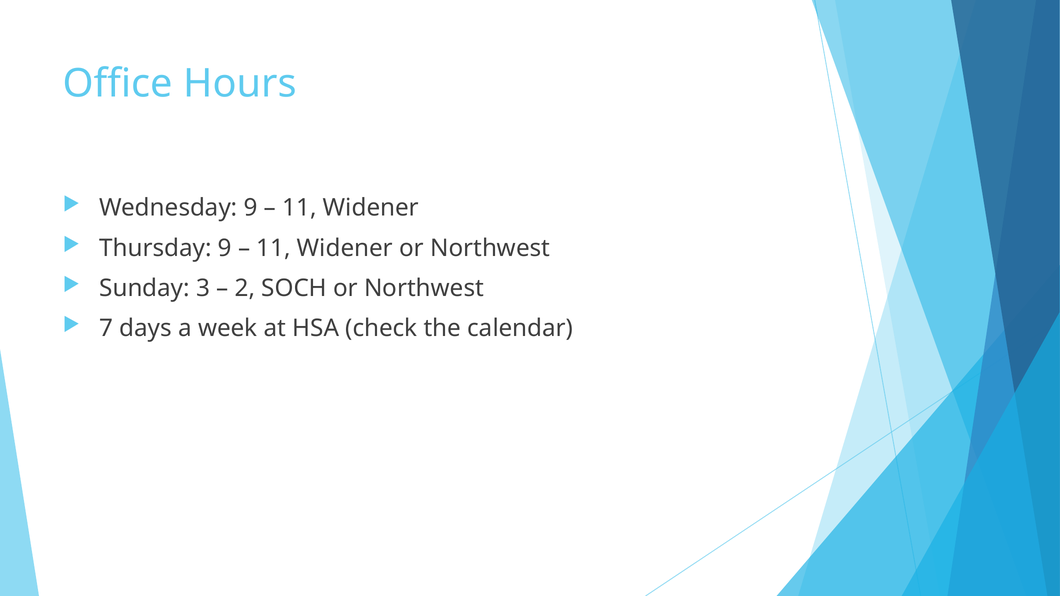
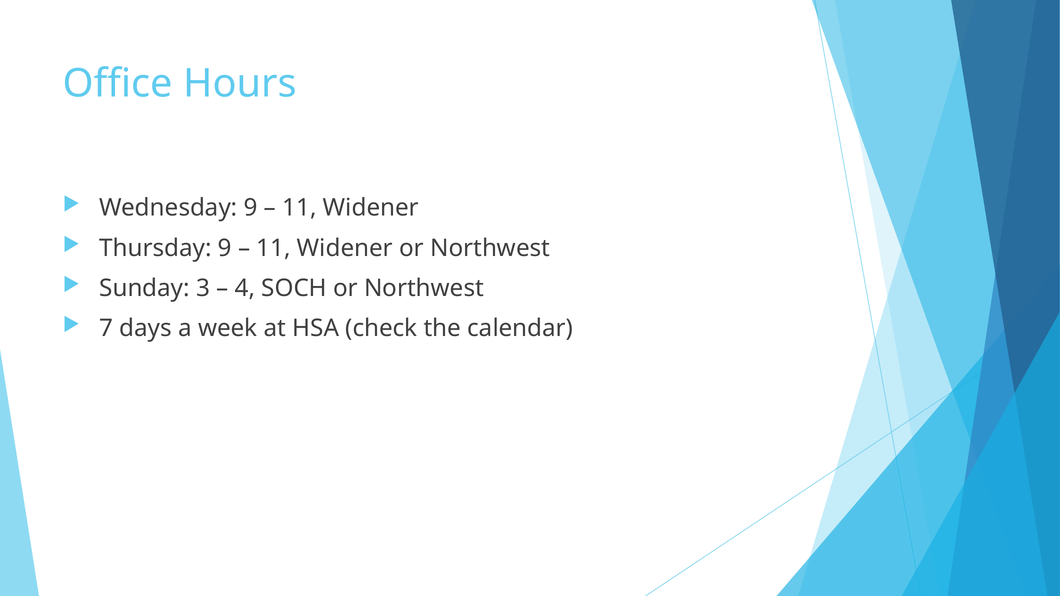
2: 2 -> 4 (245, 288)
